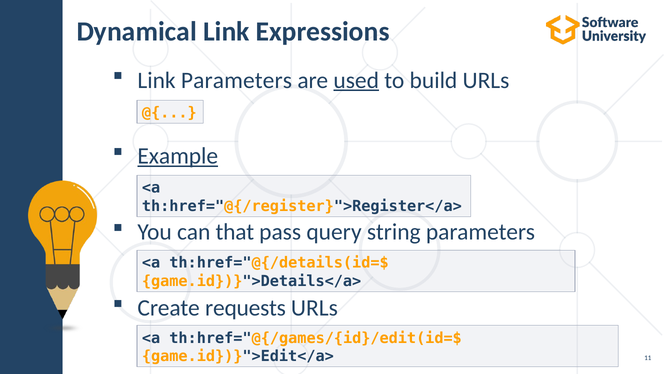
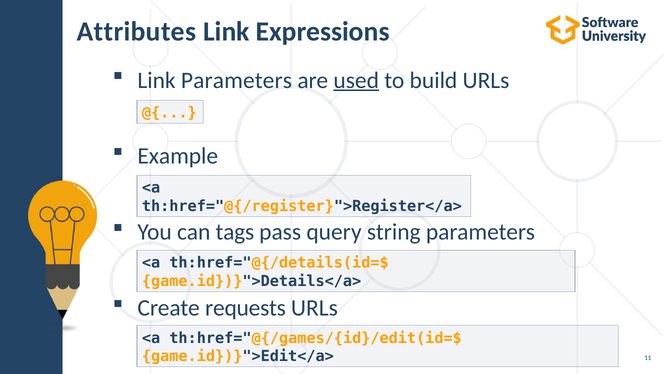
Dynamical: Dynamical -> Attributes (137, 31)
Example underline: present -> none (178, 156)
that: that -> tags (235, 232)
